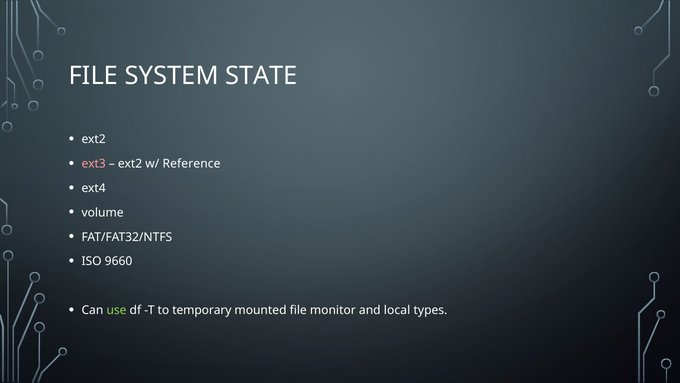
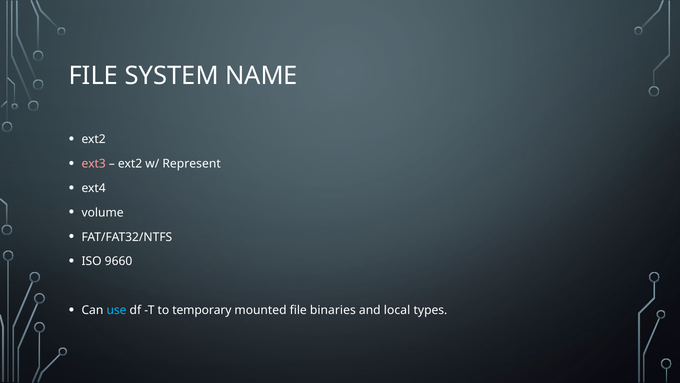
STATE: STATE -> NAME (261, 76)
Reference: Reference -> Represent (192, 163)
use colour: light green -> light blue (116, 310)
monitor: monitor -> binaries (333, 310)
